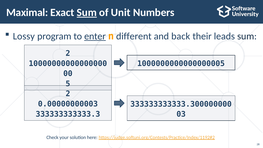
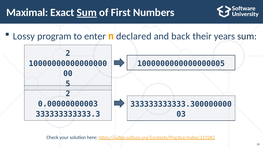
Unit: Unit -> First (121, 12)
enter underline: present -> none (95, 36)
different: different -> declared (134, 36)
leads: leads -> years (224, 36)
